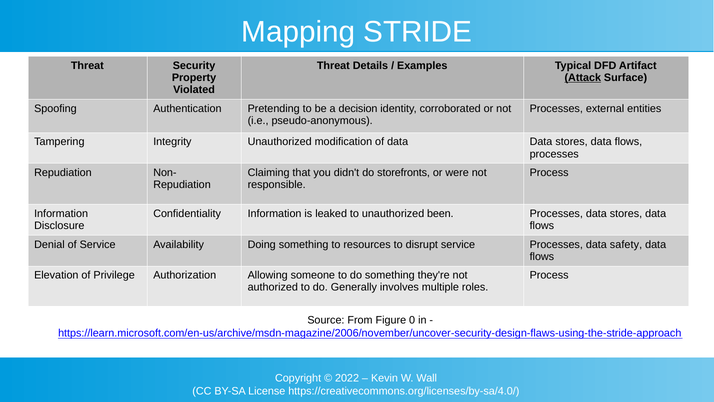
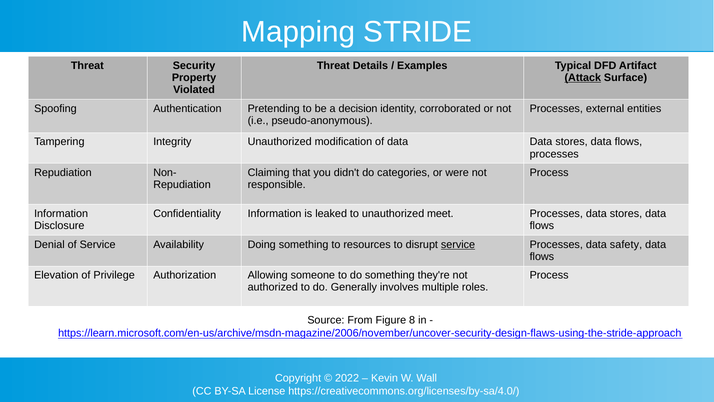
storefronts: storefronts -> categories (404, 173)
been: been -> meet (440, 213)
service underline: none -> present (458, 244)
0: 0 -> 8 (412, 320)
